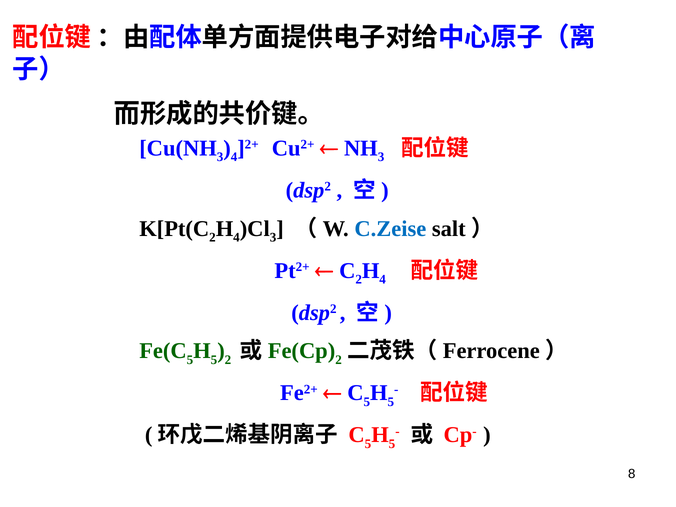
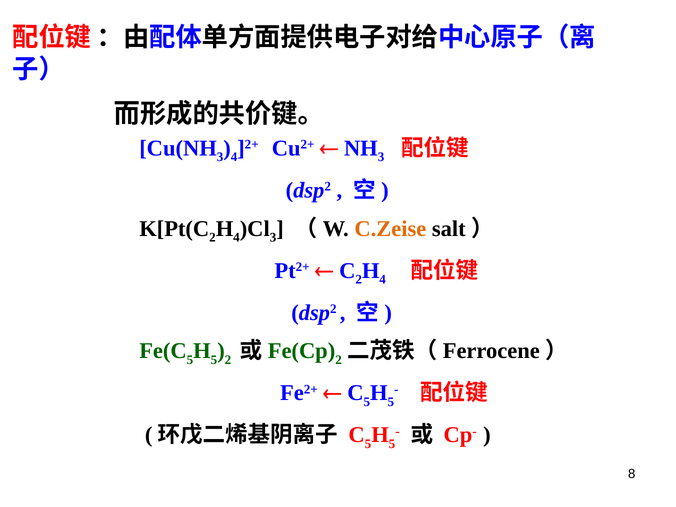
C.Zeise colour: blue -> orange (390, 229)
